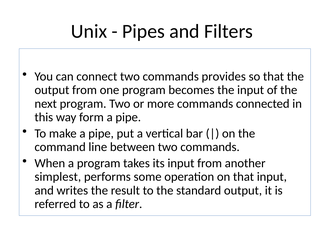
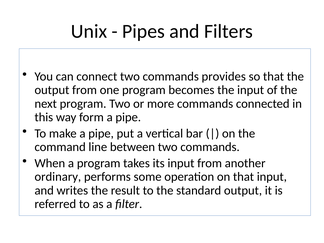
simplest: simplest -> ordinary (58, 177)
